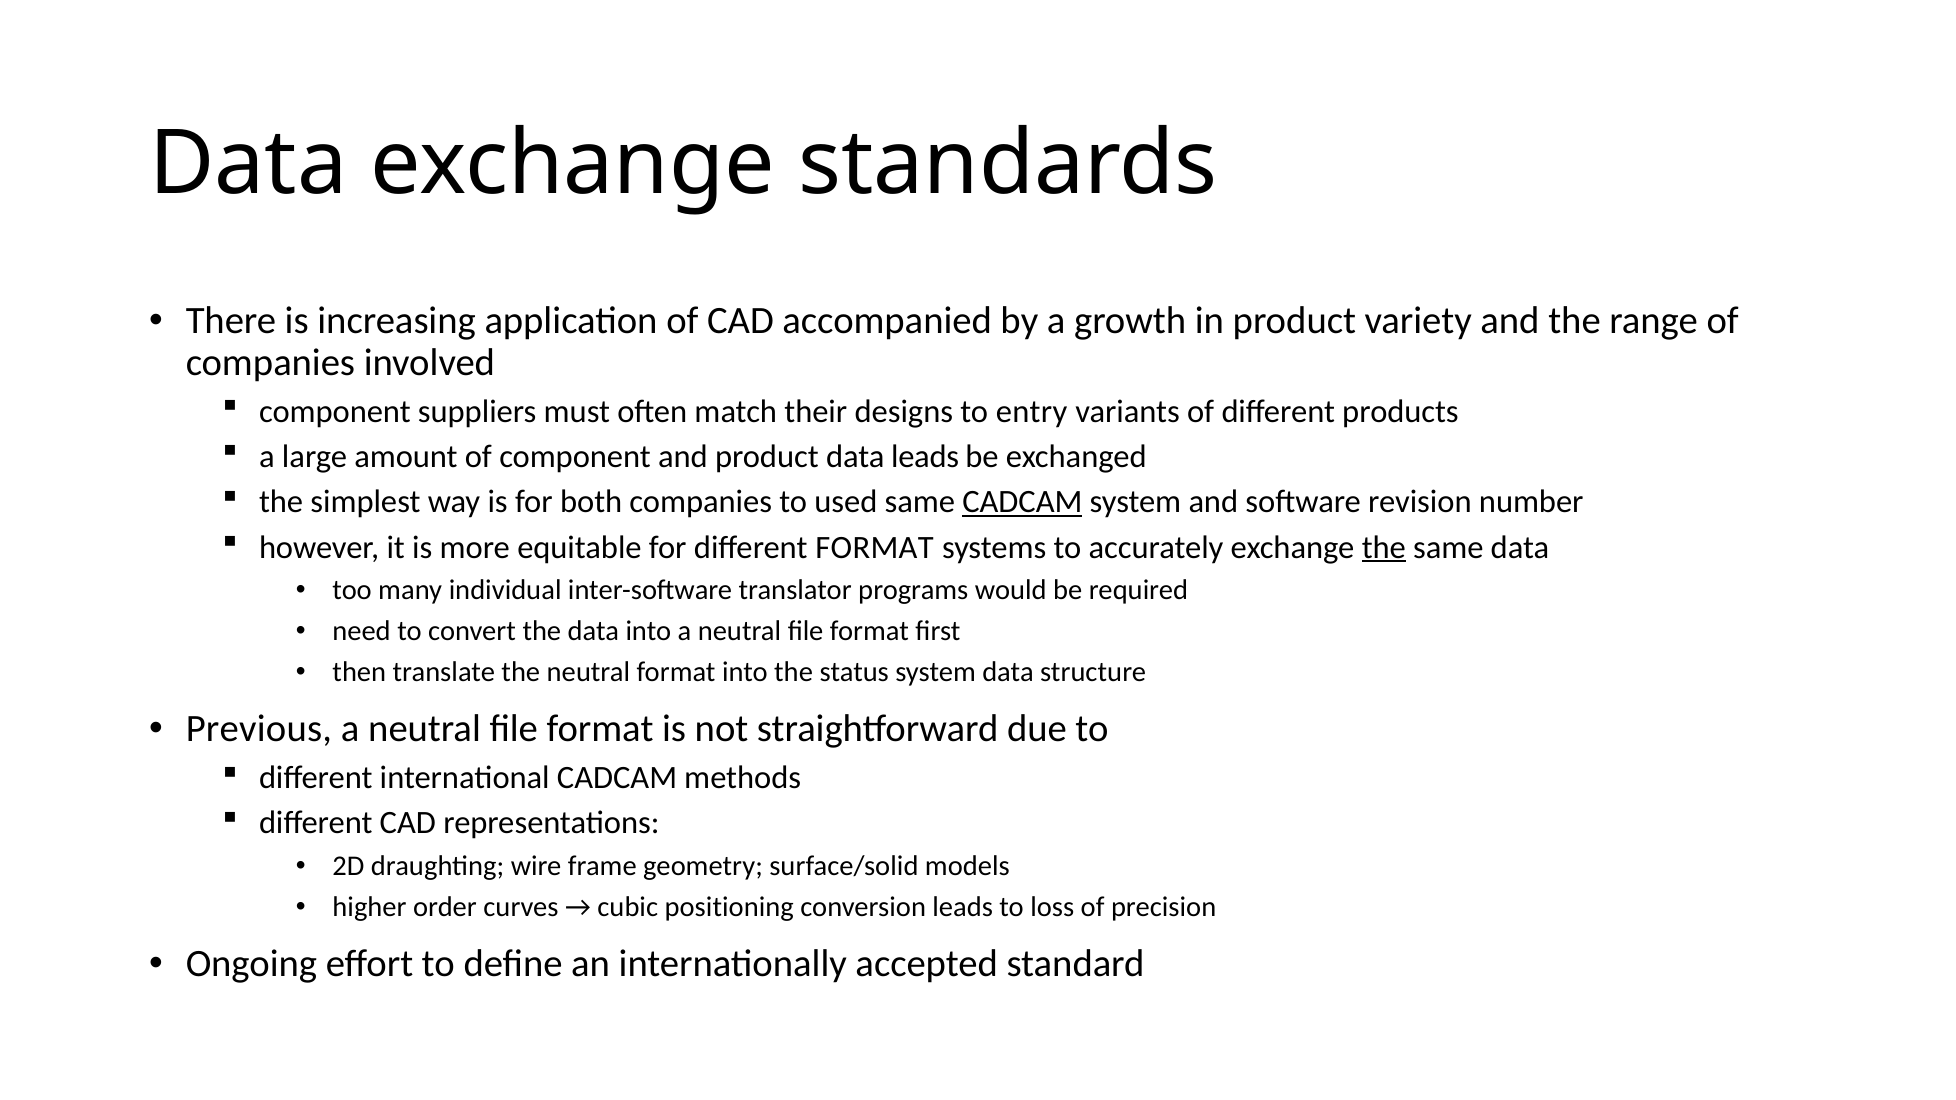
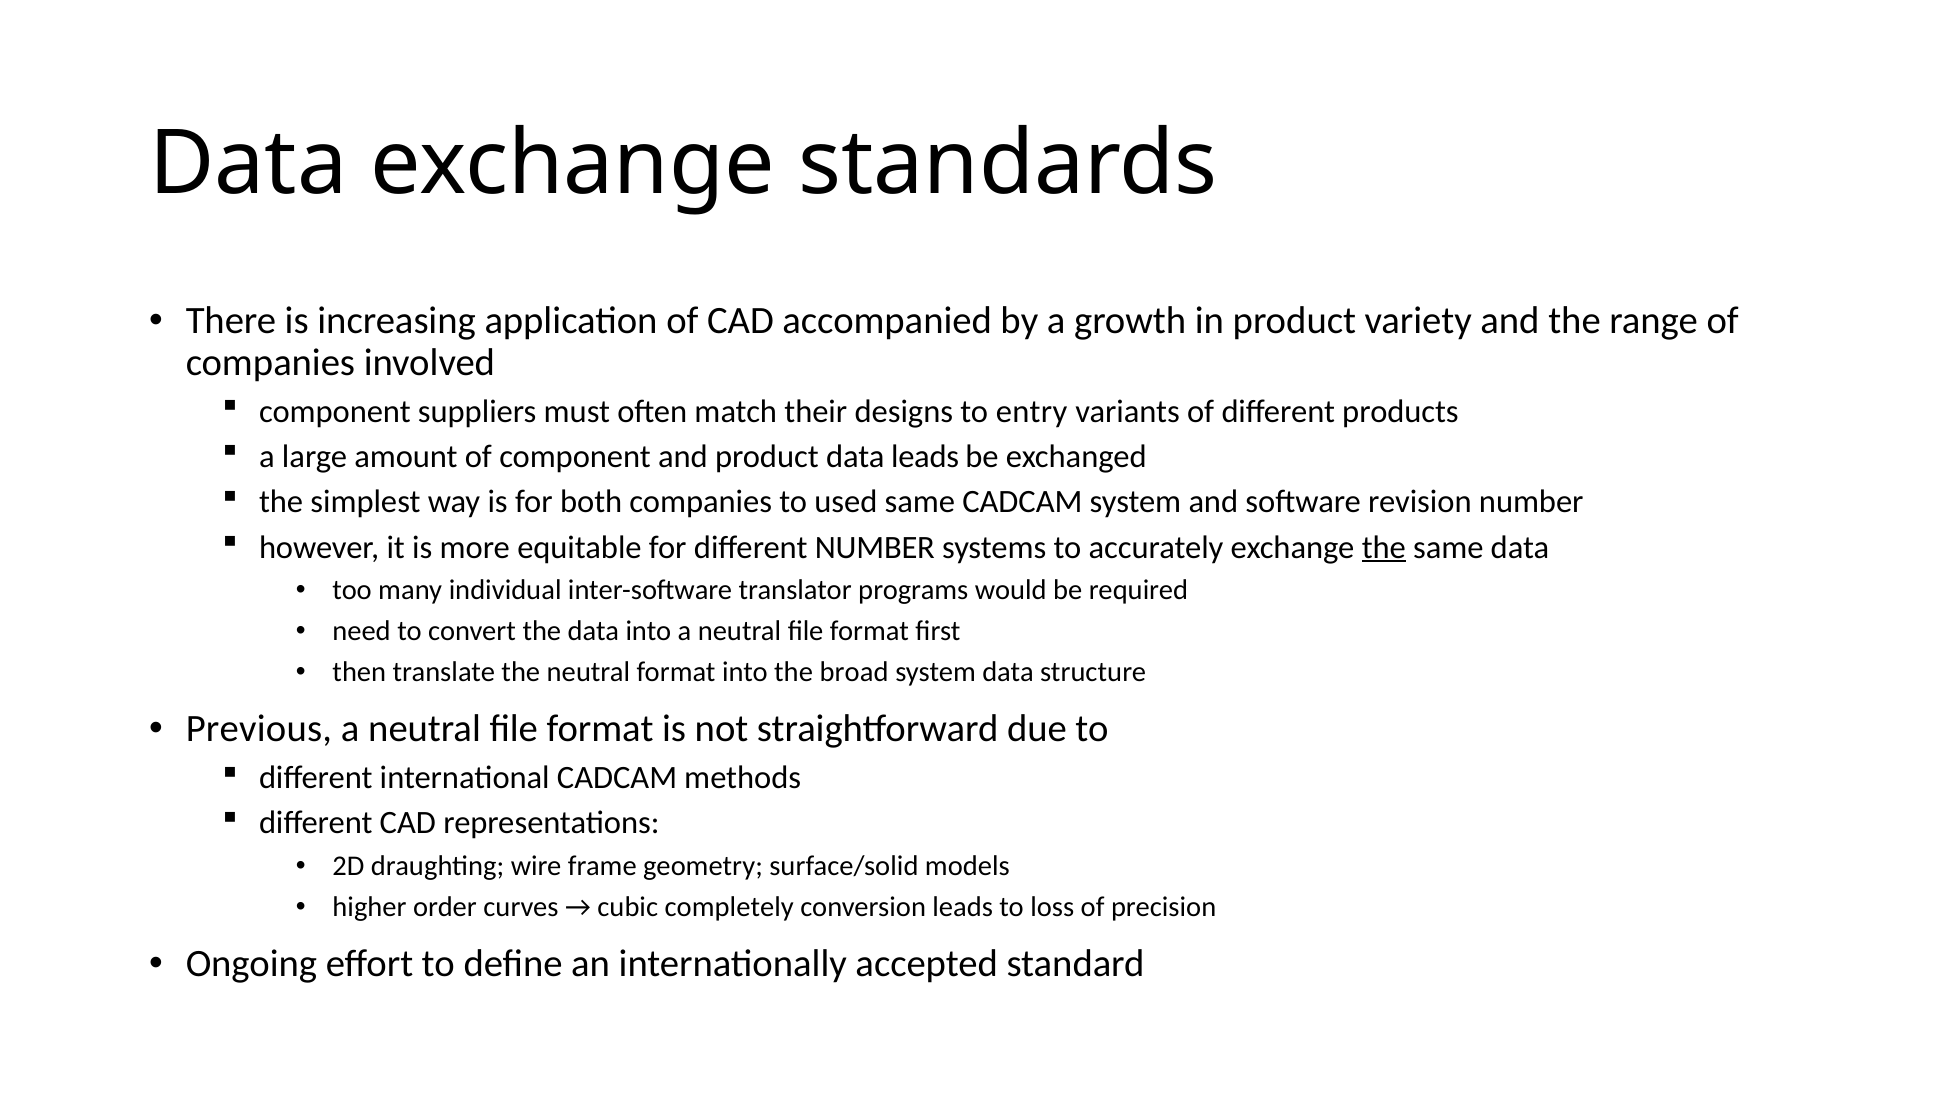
CADCAM underline: present -> none (1022, 502)
different FORMAT: FORMAT -> NUMBER (875, 547)
status: status -> broad (854, 673)
positioning: positioning -> completely (729, 908)
